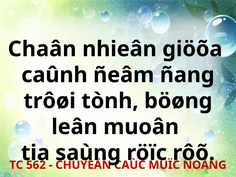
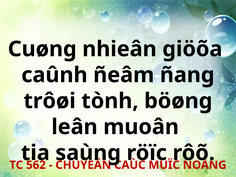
Chaân: Chaân -> Cuøng (42, 49)
